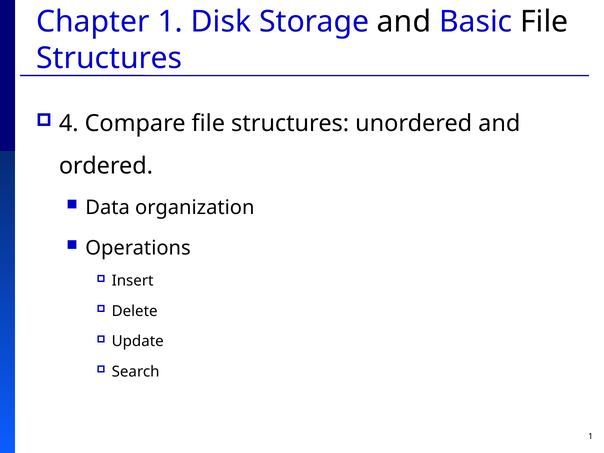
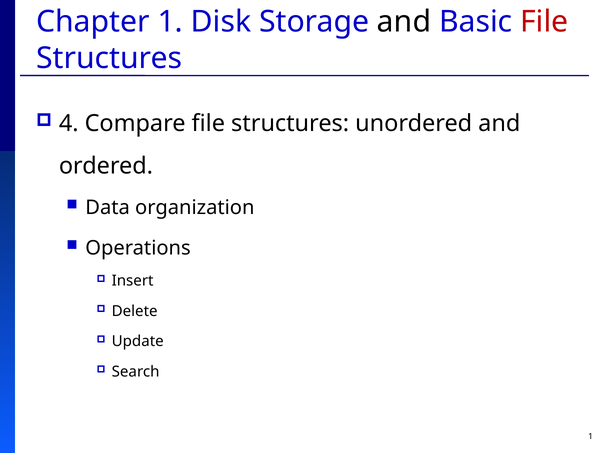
File colour: black -> red (544, 22)
